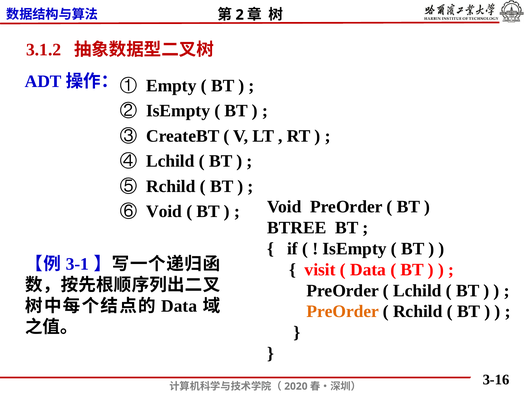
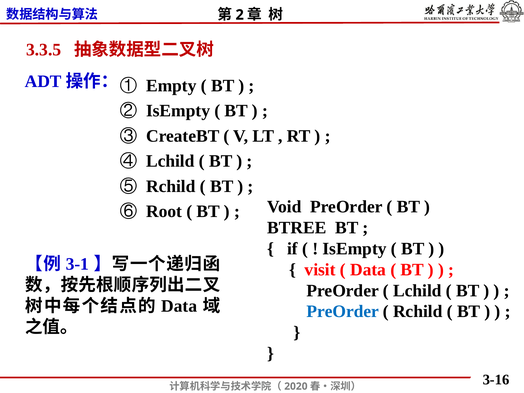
3.1.2: 3.1.2 -> 3.3.5 (44, 50)
⑥ Void: Void -> Root (164, 211)
PreOrder colour: orange -> blue (343, 312)
